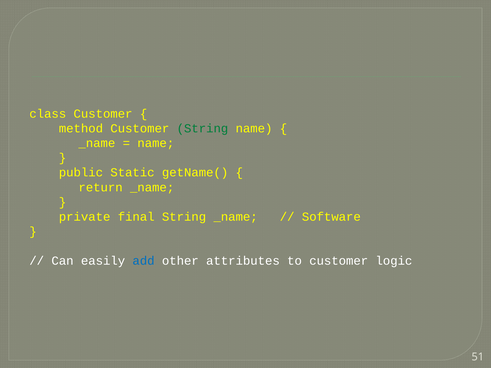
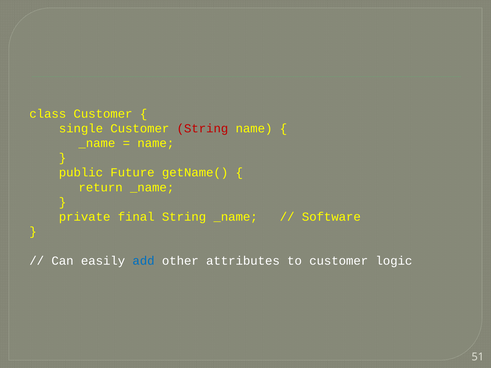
method: method -> single (81, 129)
String colour: green -> red (202, 129)
Static: Static -> Future (132, 173)
